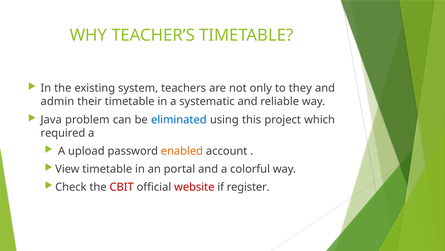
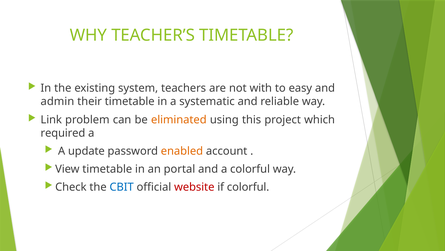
only: only -> with (261, 88)
they: they -> easy (300, 88)
Java: Java -> Link (51, 119)
eliminated colour: blue -> orange (179, 119)
upload: upload -> update (86, 151)
CBIT colour: red -> blue (122, 187)
if register: register -> colorful (248, 187)
